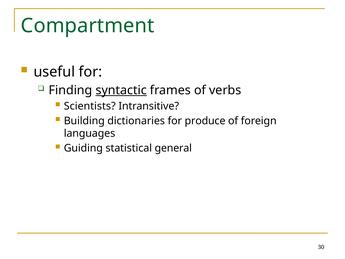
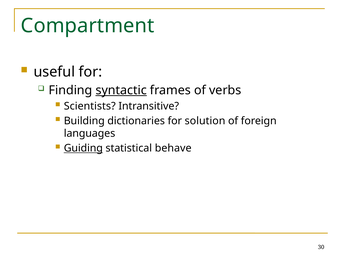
produce: produce -> solution (205, 121)
Guiding underline: none -> present (83, 148)
general: general -> behave (173, 148)
